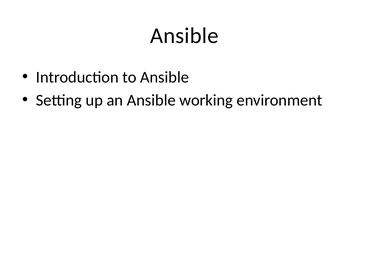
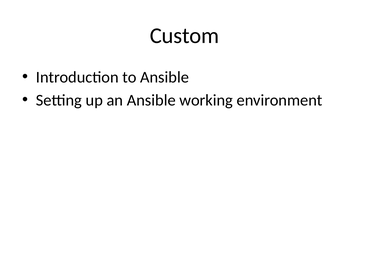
Ansible: Ansible -> Custom (185, 36)
